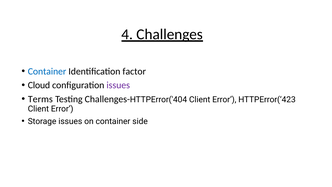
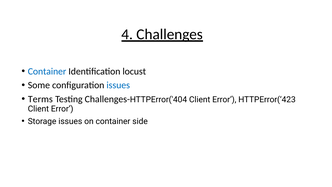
factor: factor -> locust (134, 71)
Cloud: Cloud -> Some (39, 85)
issues colour: purple -> blue (118, 85)
